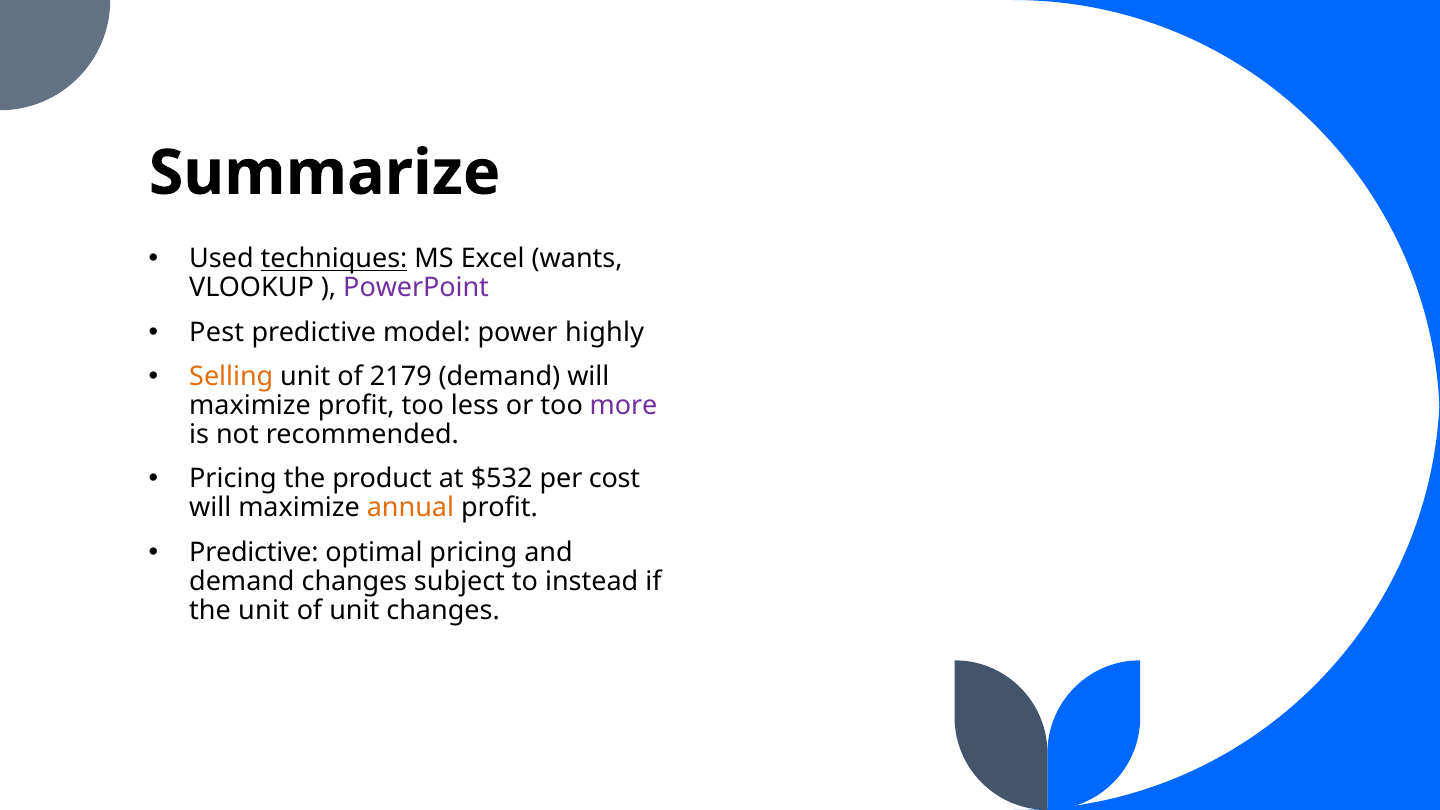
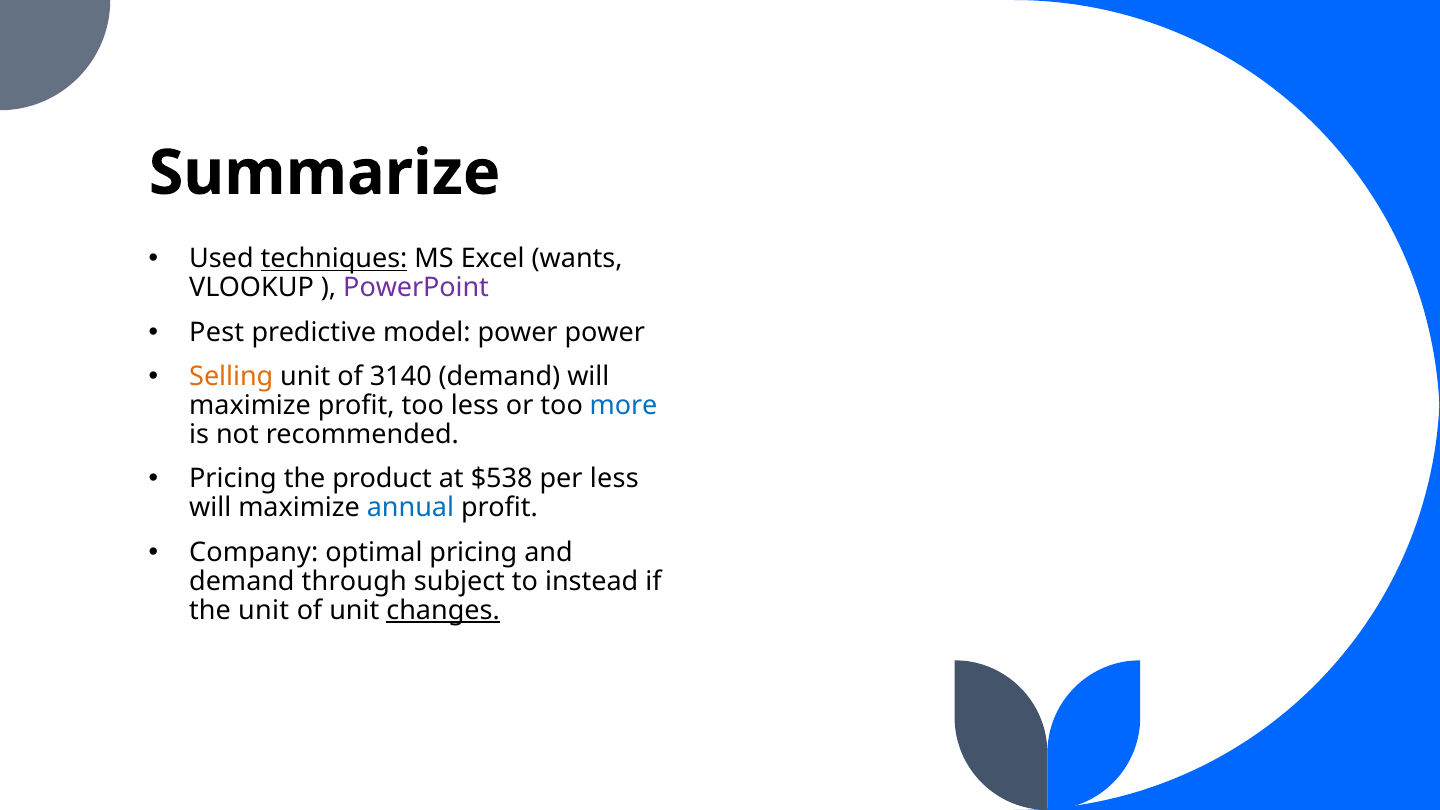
power highly: highly -> power (605, 332)
2179: 2179 -> 3140 (401, 376)
more colour: purple -> blue (623, 406)
$532: $532 -> $538 (502, 479)
per cost: cost -> less (614, 479)
annual colour: orange -> blue (410, 508)
Predictive: Predictive -> Company (254, 552)
demand changes: changes -> through (354, 581)
changes underline: none -> present (443, 611)
